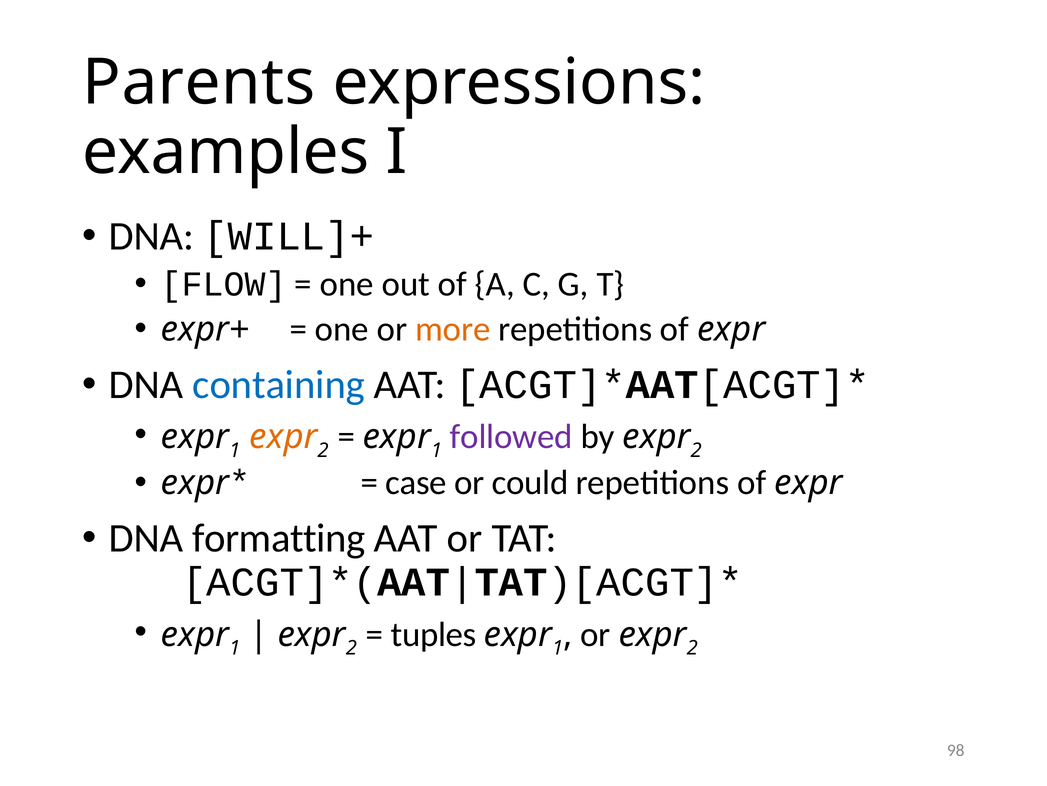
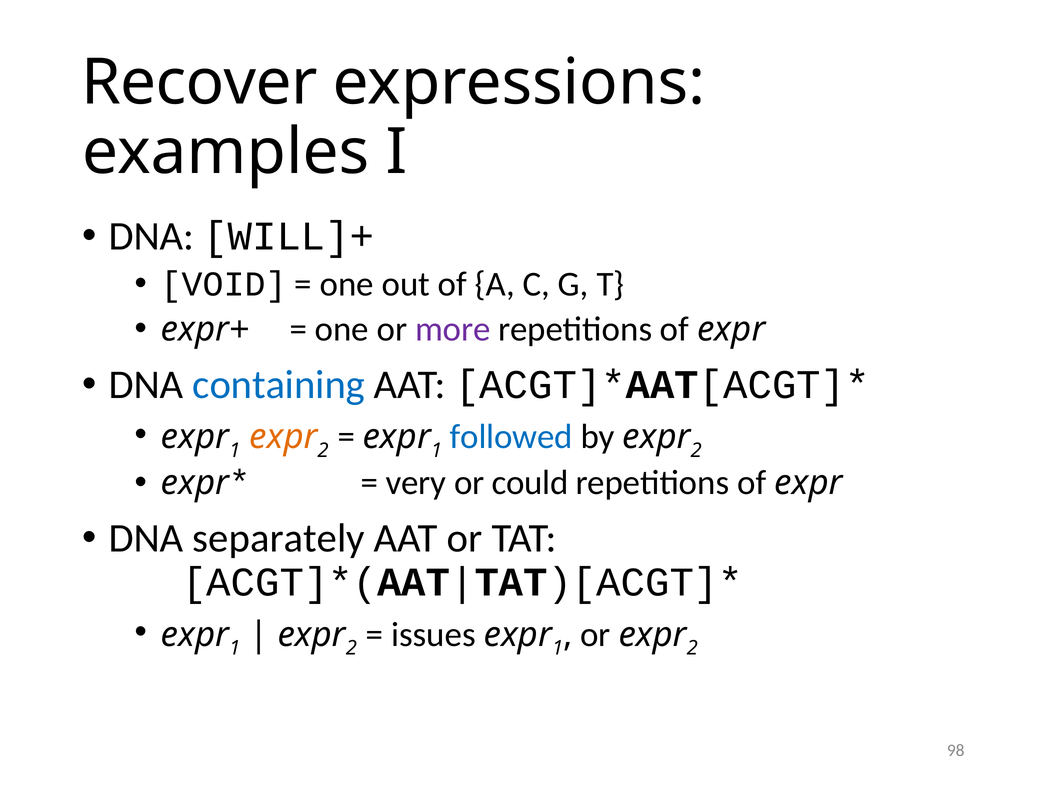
Parents: Parents -> Recover (199, 83)
FLOW: FLOW -> VOID (224, 284)
more colour: orange -> purple (453, 329)
followed colour: purple -> blue (511, 437)
case: case -> very (416, 483)
formatting: formatting -> separately (279, 538)
tuples: tuples -> issues (433, 634)
